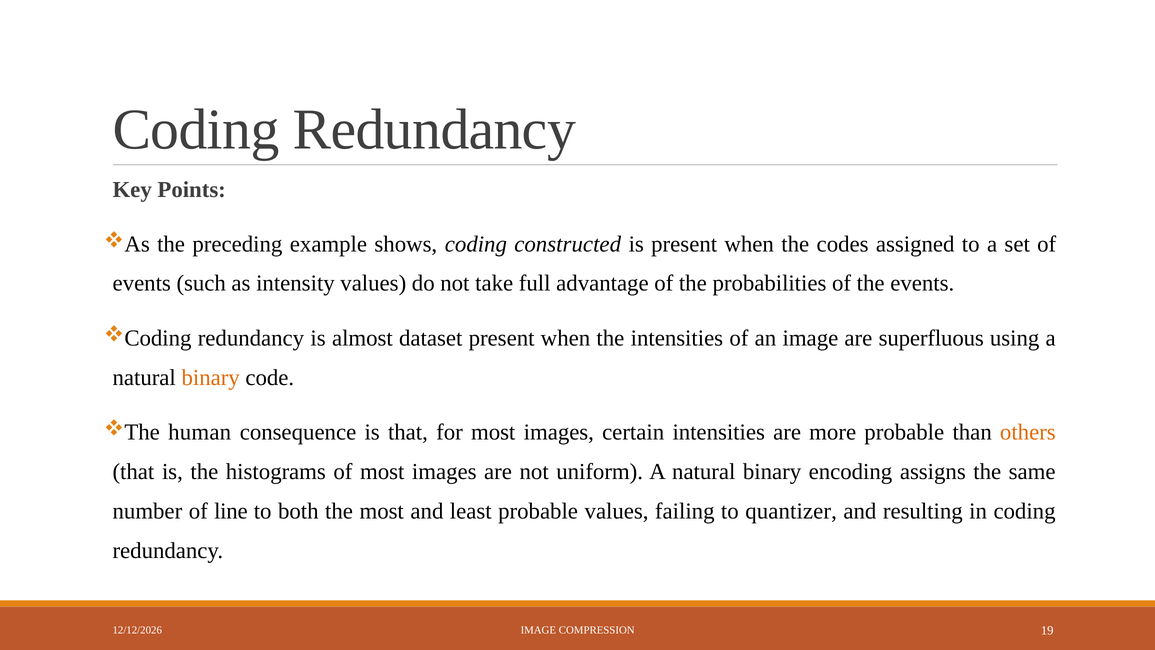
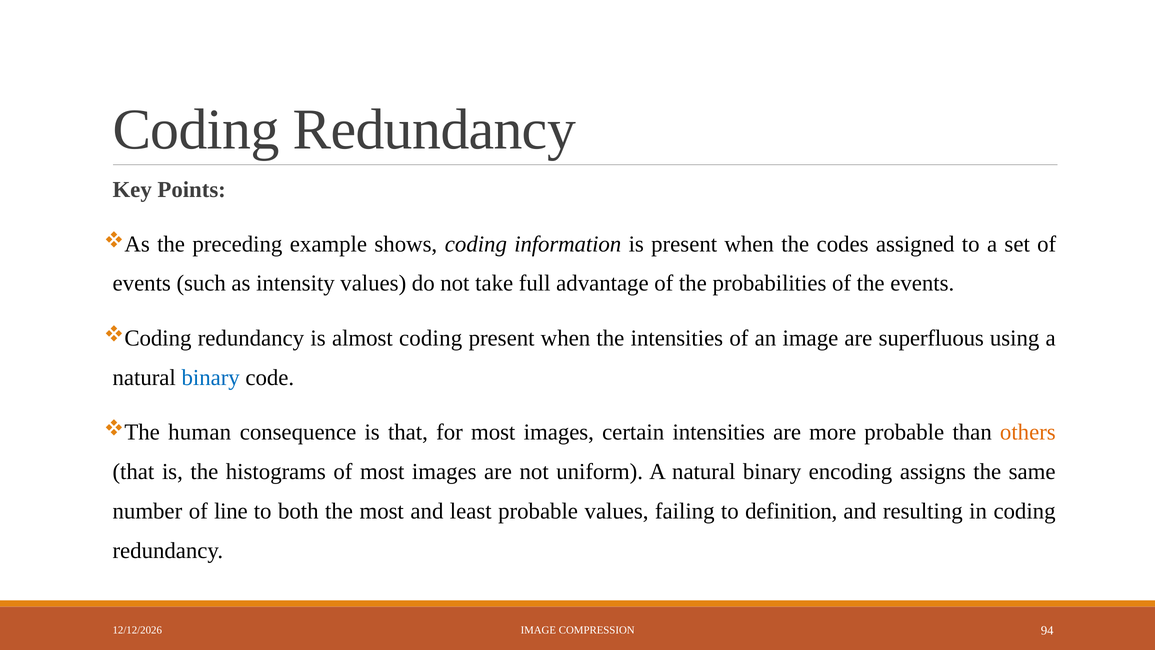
constructed: constructed -> information (568, 244)
almost dataset: dataset -> coding (431, 338)
binary colour: orange -> blue (211, 377)
quantizer: quantizer -> definition (791, 511)
19: 19 -> 94 (1047, 630)
